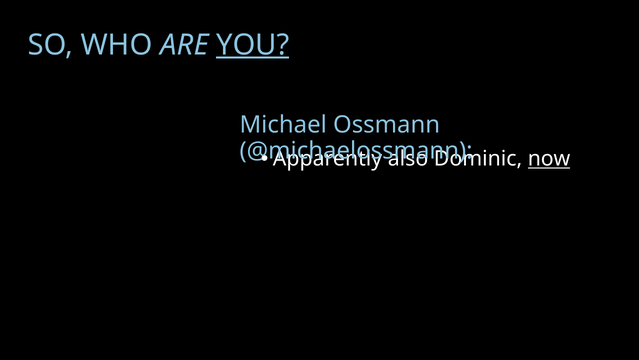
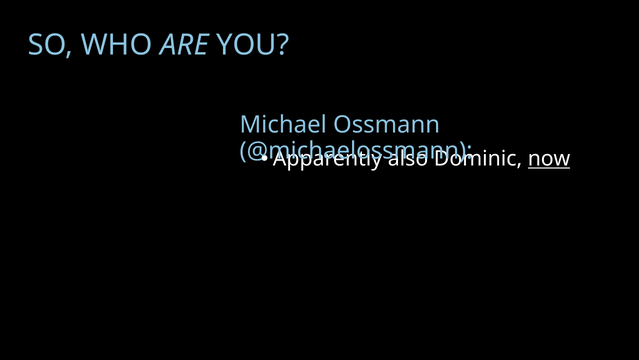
YOU underline: present -> none (253, 45)
